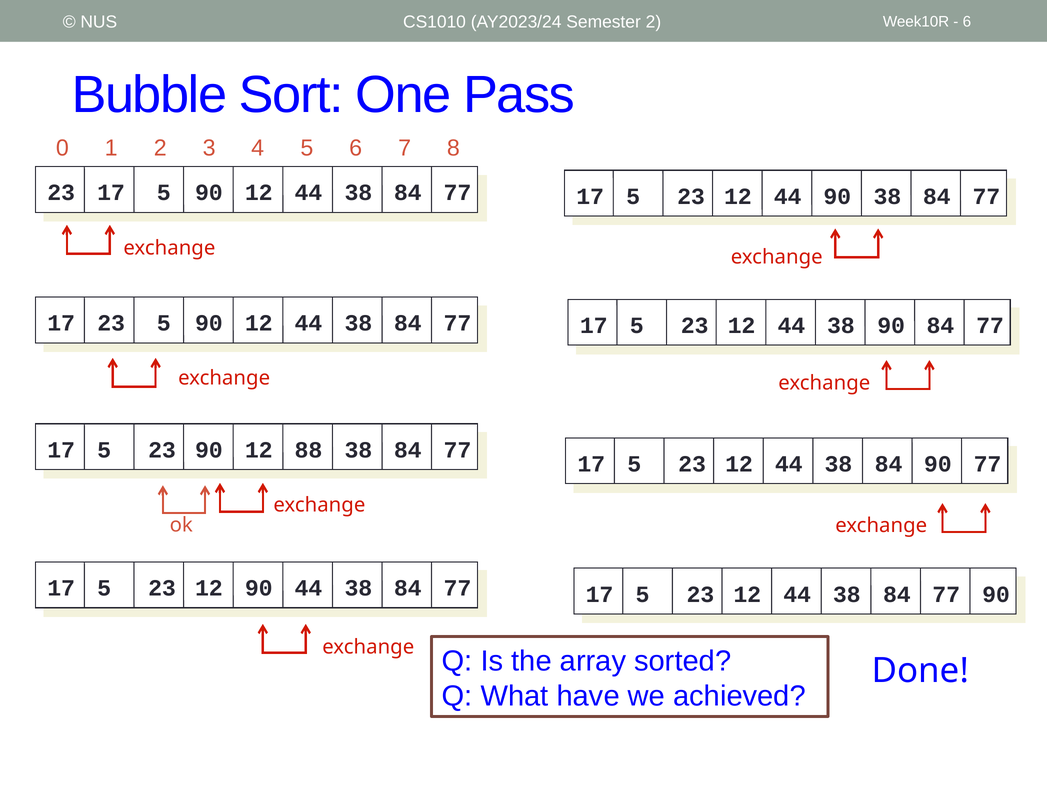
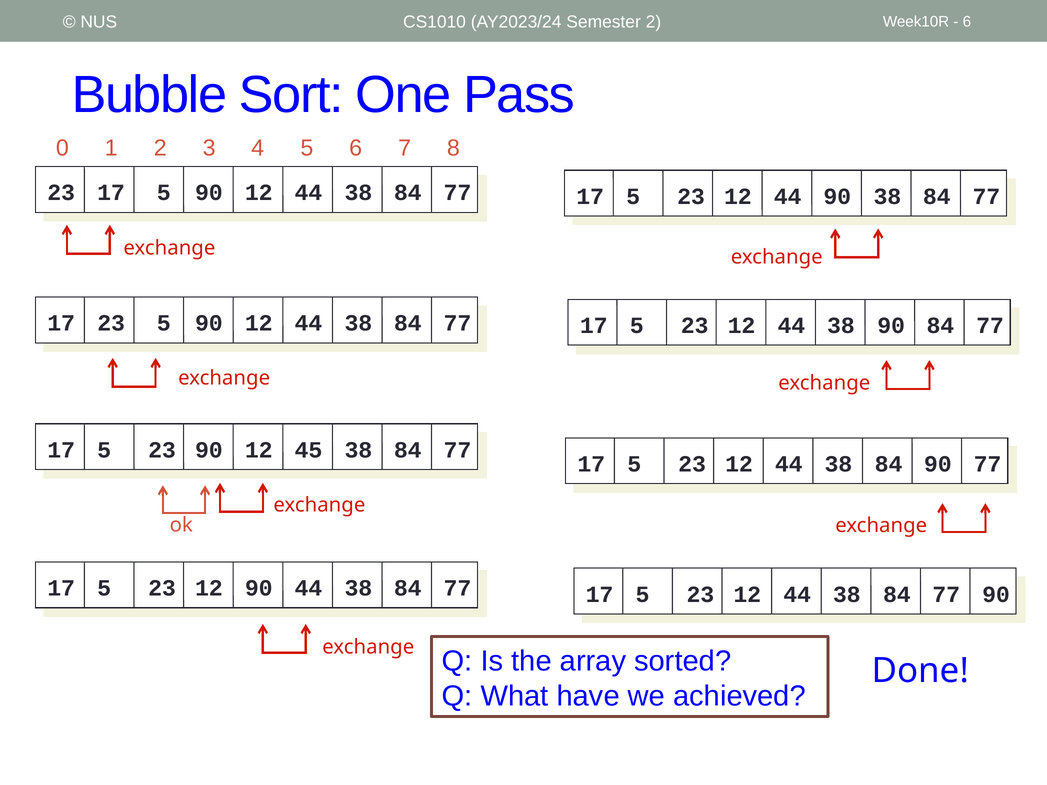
88: 88 -> 45 (308, 450)
